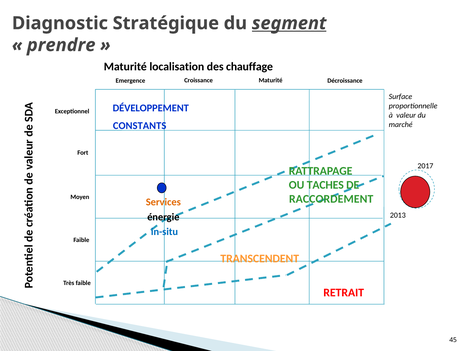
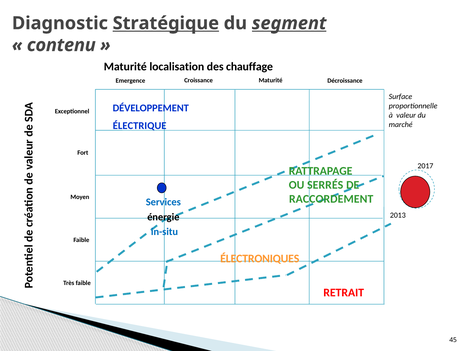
Stratégique underline: none -> present (166, 23)
prendre: prendre -> contenu (61, 45)
CONSTANTS: CONSTANTS -> ÉLECTRIQUE (140, 126)
TACHES: TACHES -> SERRÉS (325, 185)
Services colour: orange -> blue (163, 202)
TRANSCENDENT: TRANSCENDENT -> ÉLECTRONIQUES (260, 259)
